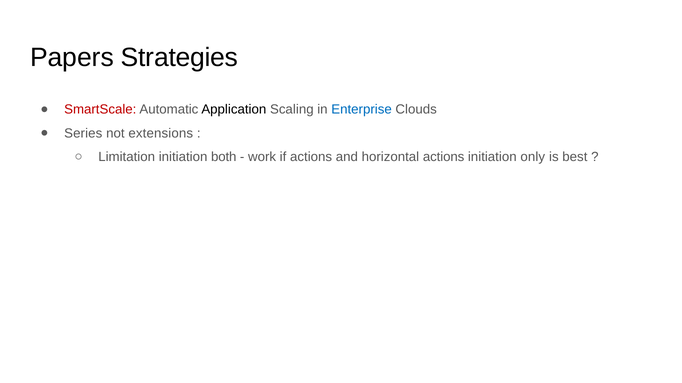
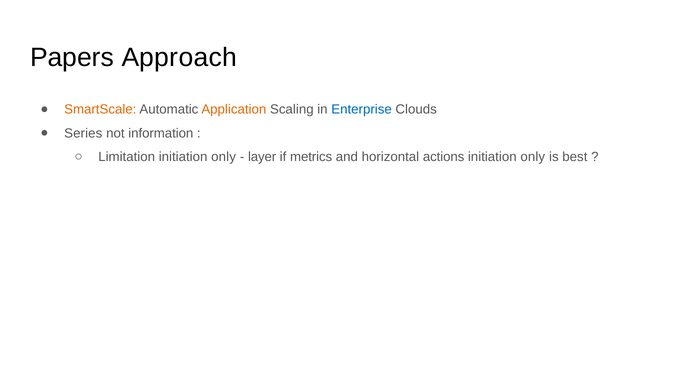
Strategies: Strategies -> Approach (179, 58)
SmartScale colour: red -> orange (100, 110)
Application colour: black -> orange (234, 110)
extensions: extensions -> information (161, 133)
both: both -> only (224, 157)
work: work -> layer (262, 157)
if actions: actions -> metrics (311, 157)
